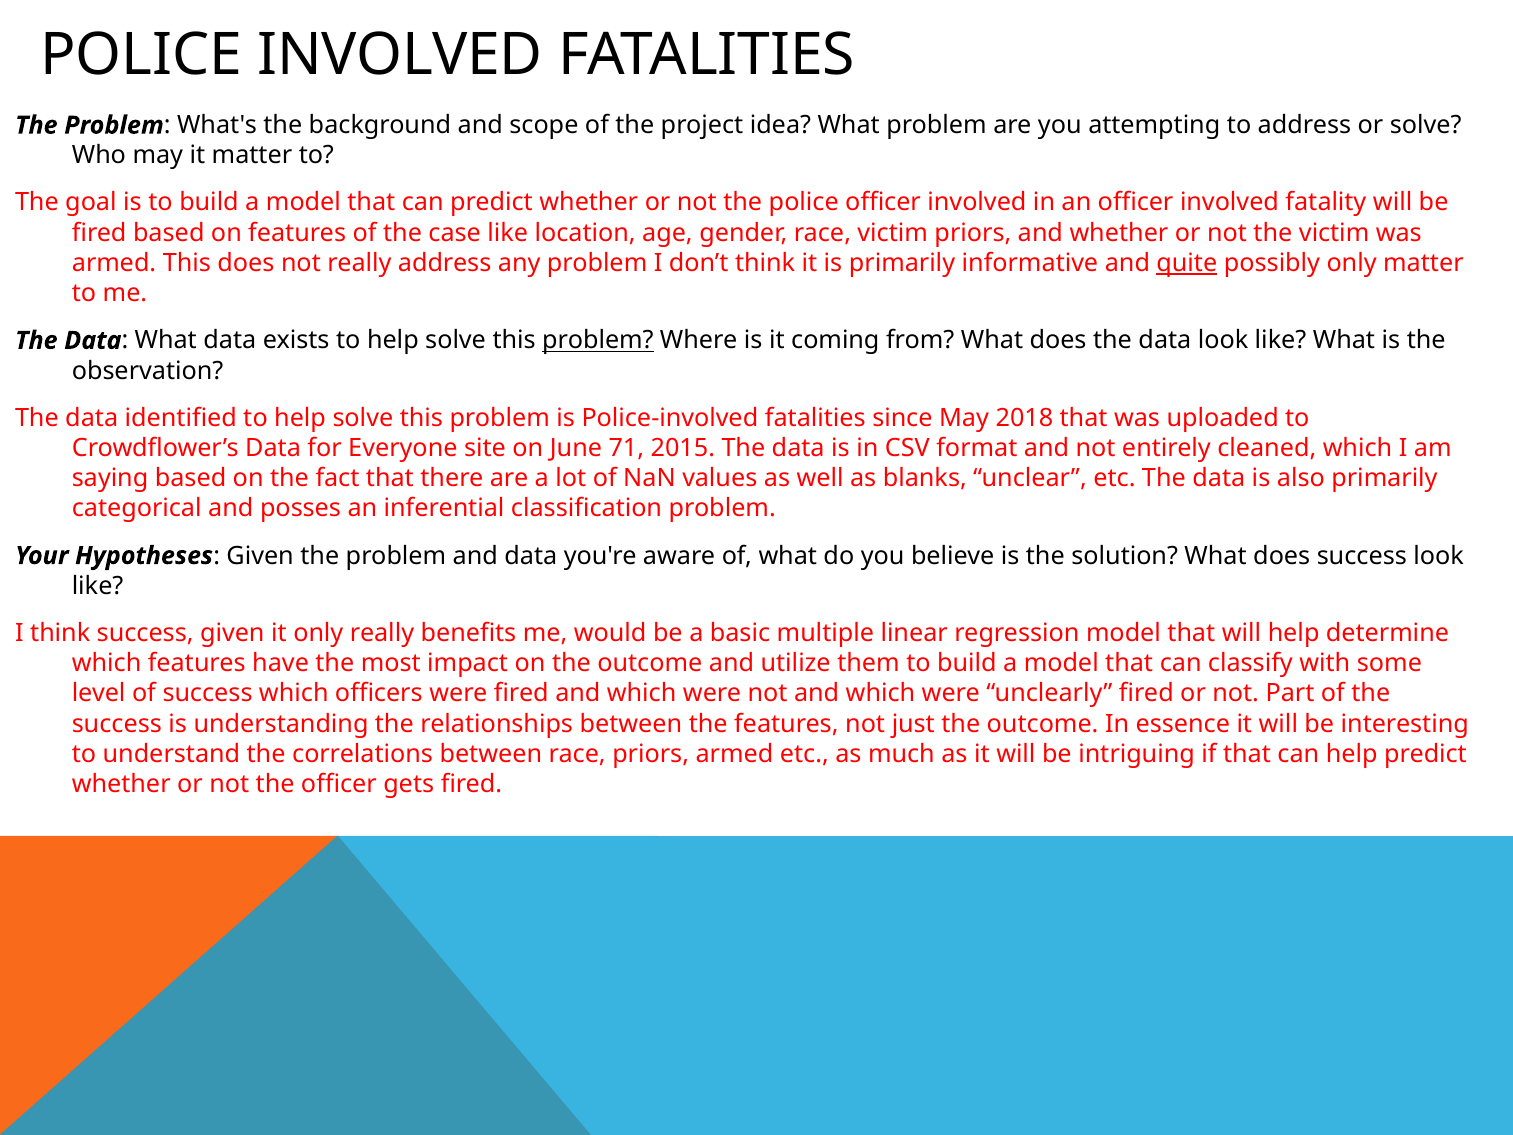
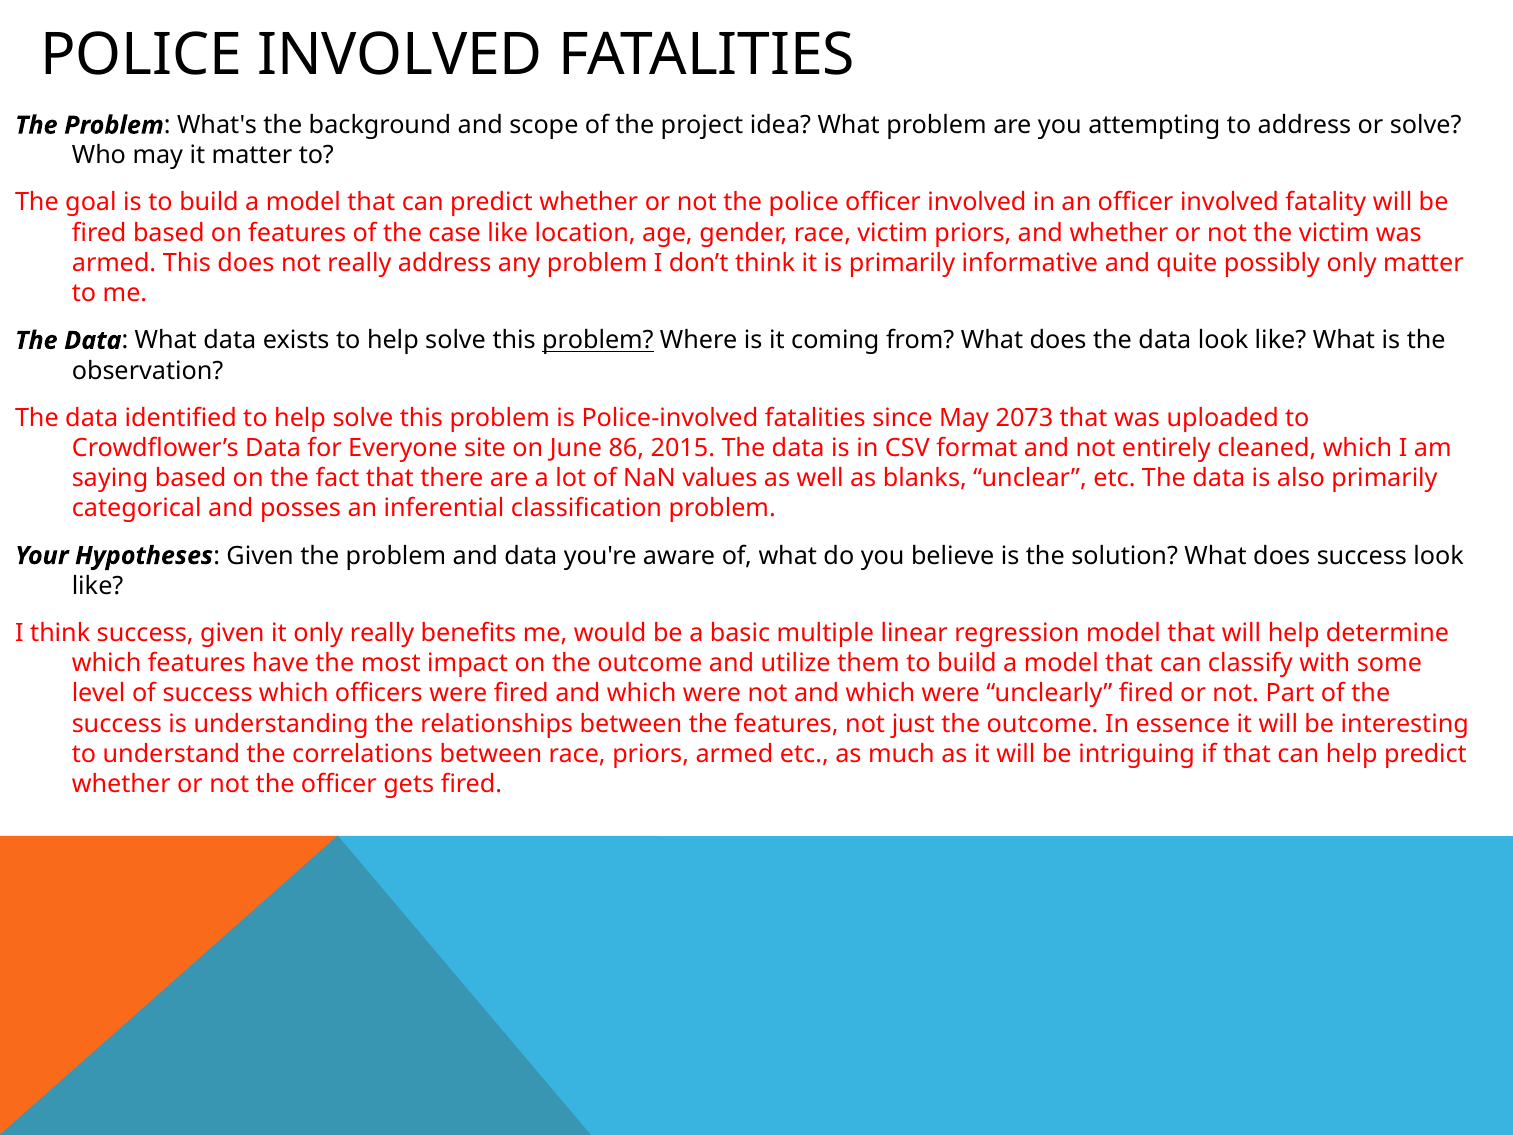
quite underline: present -> none (1187, 263)
2018: 2018 -> 2073 (1024, 418)
71: 71 -> 86 (626, 448)
